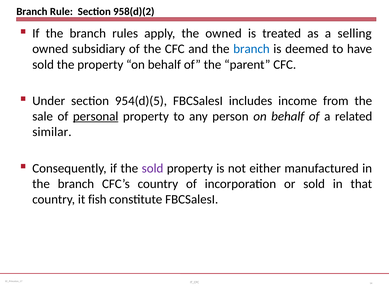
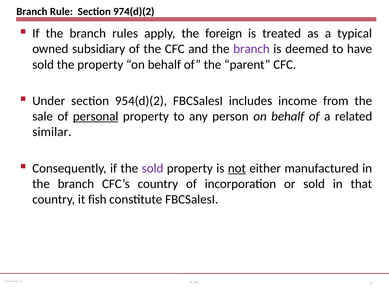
958(d)(2: 958(d)(2 -> 974(d)(2 (134, 12)
the owned: owned -> foreign (224, 33)
selling: selling -> typical (355, 33)
branch colour: blue -> purple (251, 49)
954(d)(5: 954(d)(5 -> 954(d)(2 (141, 101)
not underline: none -> present (237, 168)
